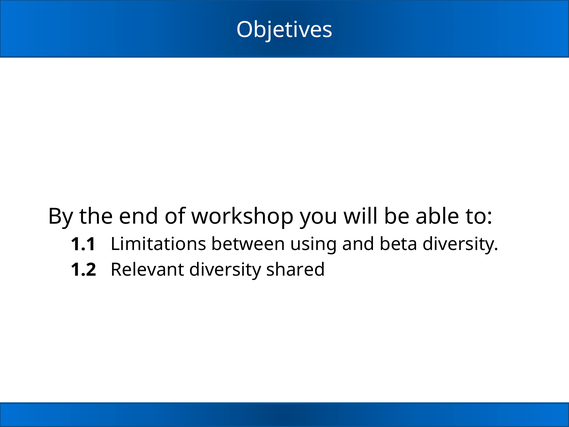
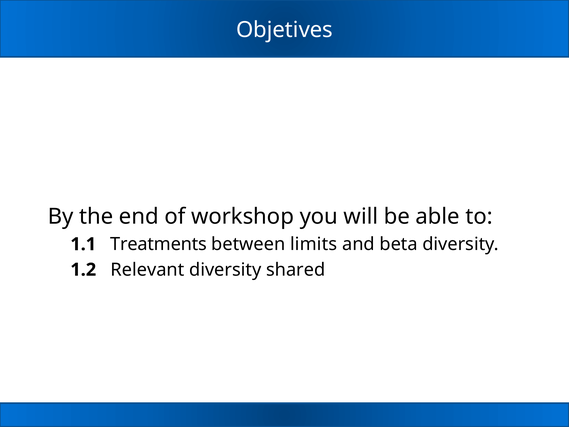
Limitations: Limitations -> Treatments (159, 244)
using: using -> limits (314, 244)
